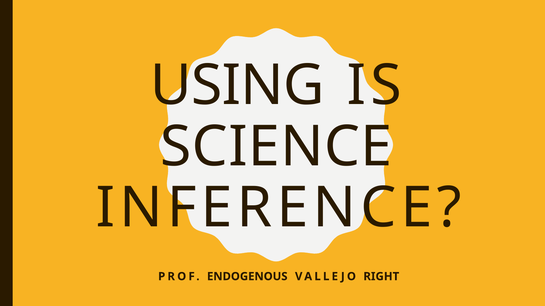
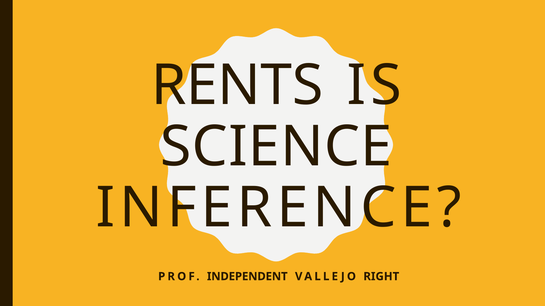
USING: USING -> RENTS (237, 86)
ENDOGENOUS: ENDOGENOUS -> INDEPENDENT (247, 277)
